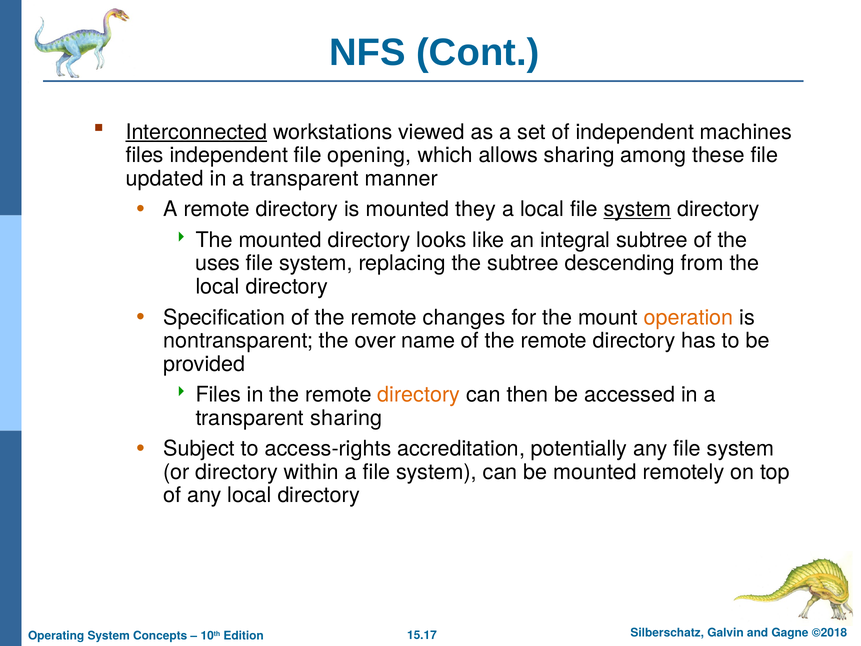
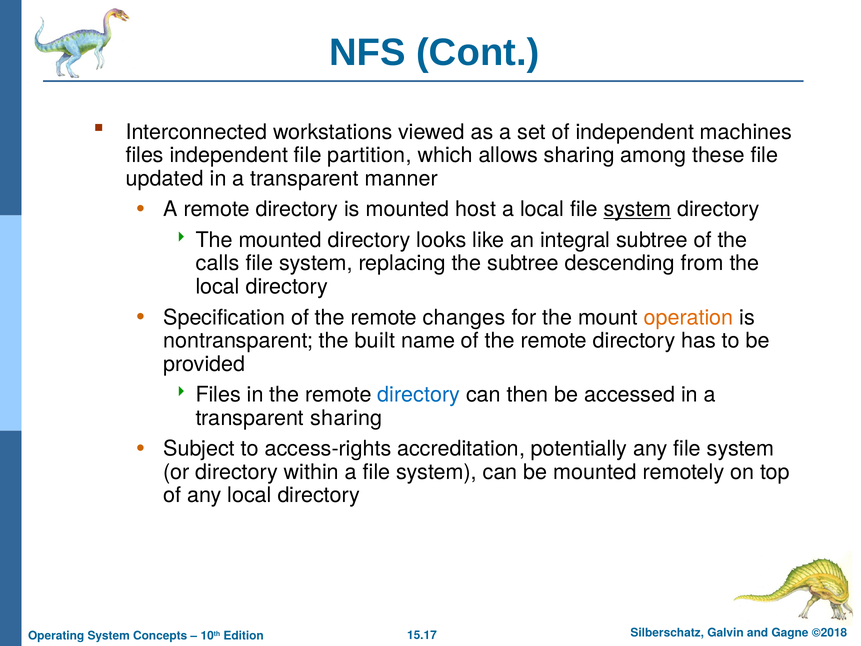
Interconnected underline: present -> none (196, 132)
opening: opening -> partition (369, 155)
they: they -> host (476, 209)
uses: uses -> calls (218, 263)
over: over -> built (375, 341)
directory colour: orange -> blue (419, 395)
